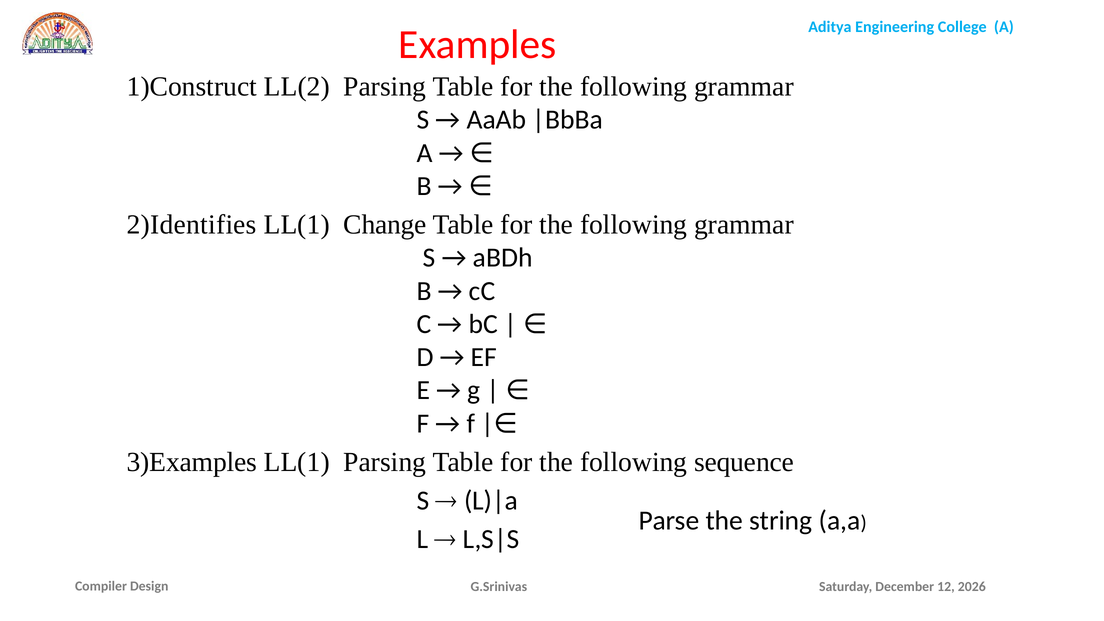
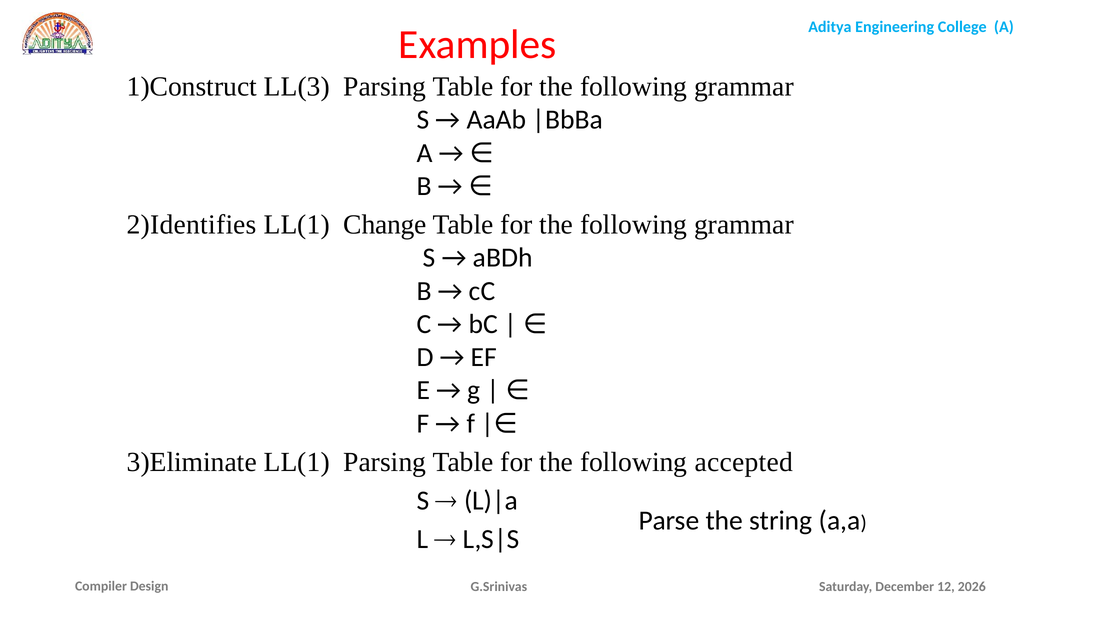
LL(2: LL(2 -> LL(3 (297, 87)
3)Examples: 3)Examples -> 3)Eliminate (192, 462)
sequence: sequence -> accepted (744, 462)
